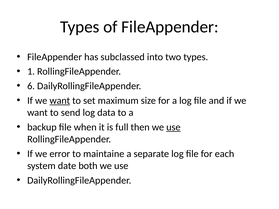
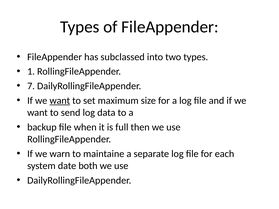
6: 6 -> 7 (31, 86)
use underline: present -> none (173, 127)
error: error -> warn (60, 154)
